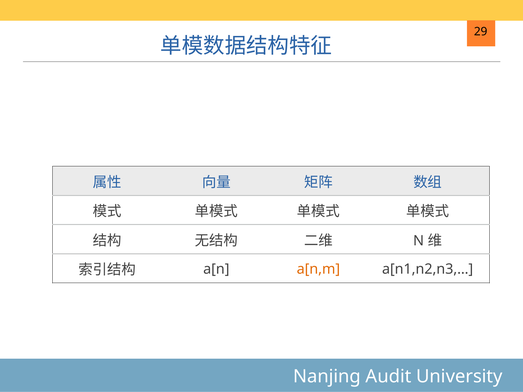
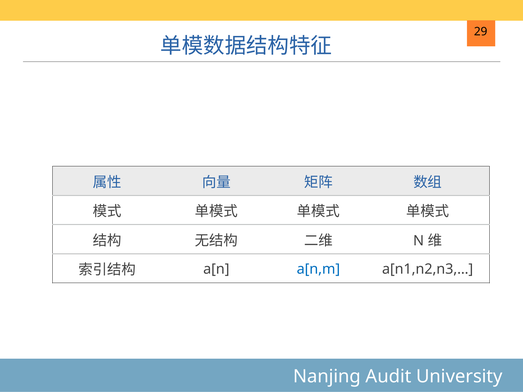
a[n,m colour: orange -> blue (318, 269)
